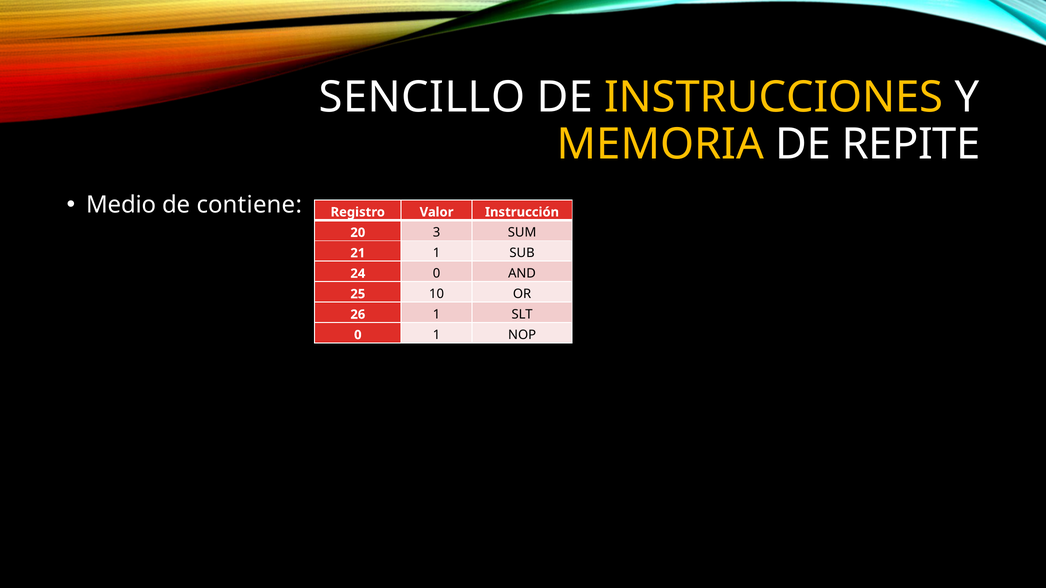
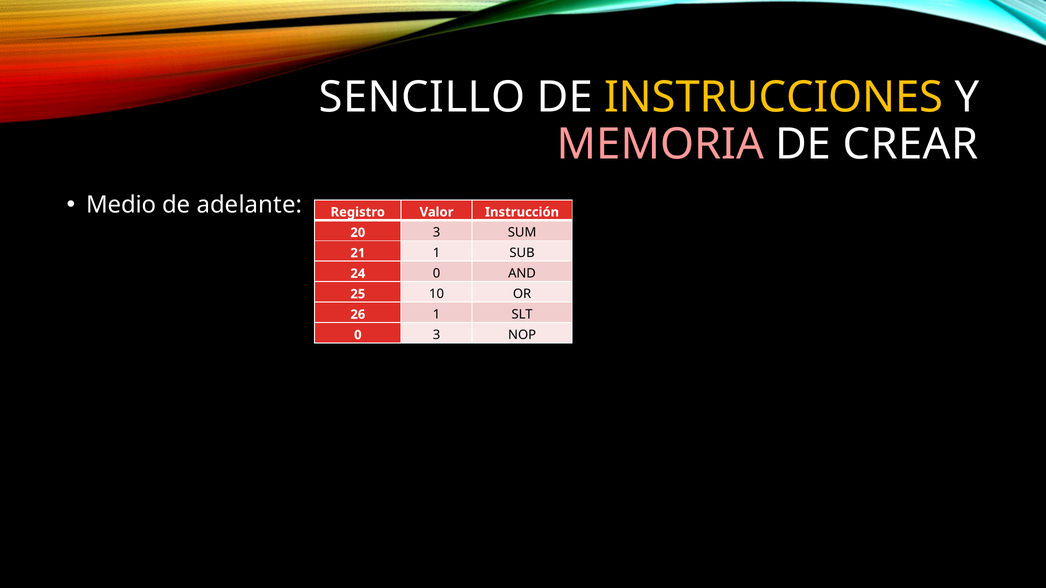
MEMORIA colour: yellow -> pink (660, 144)
REPITE: REPITE -> CREAR (911, 144)
contiene: contiene -> adelante (249, 205)
0 1: 1 -> 3 (437, 335)
